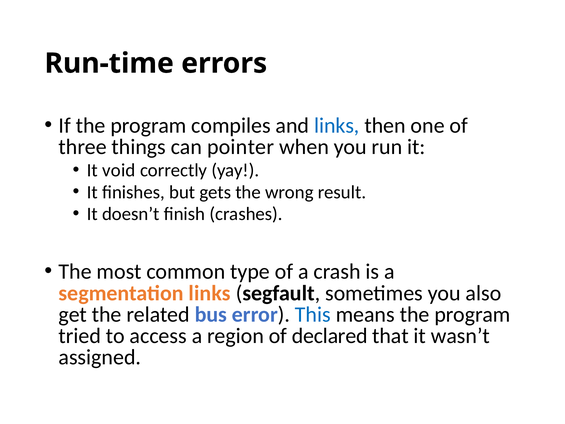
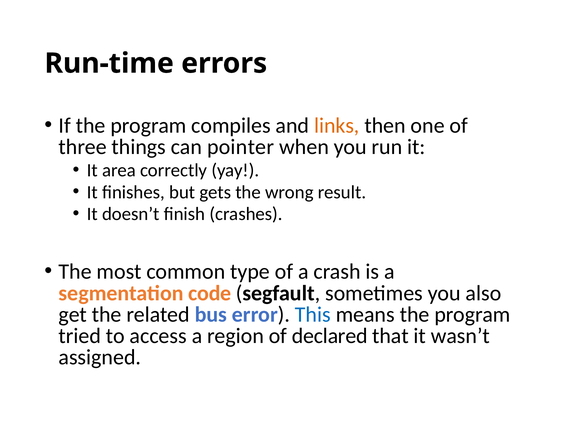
links colour: blue -> orange (337, 125)
void: void -> area (119, 170)
segmentation links: links -> code (210, 293)
